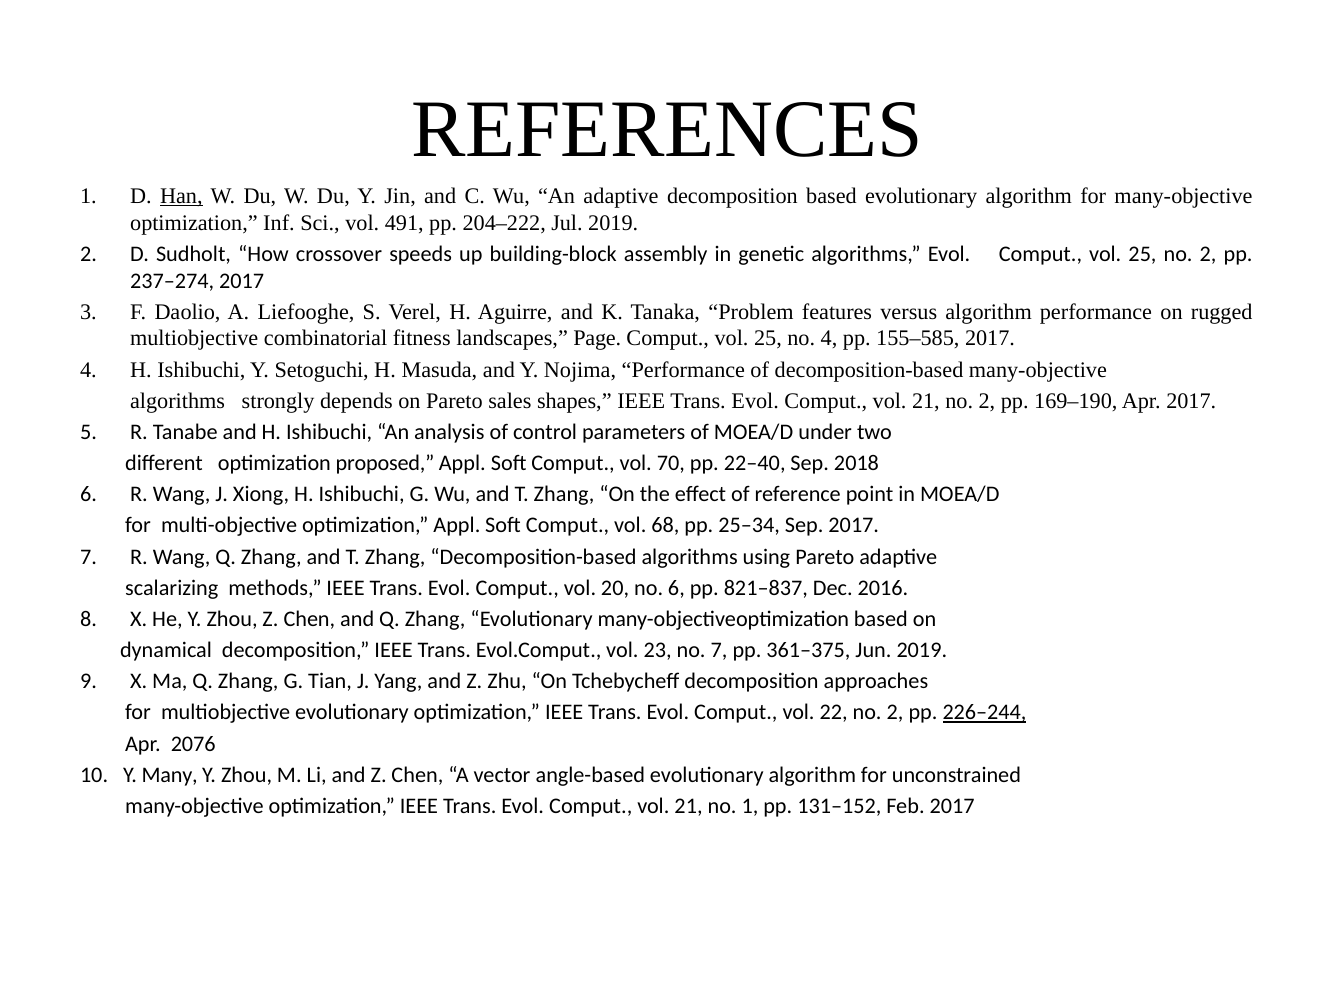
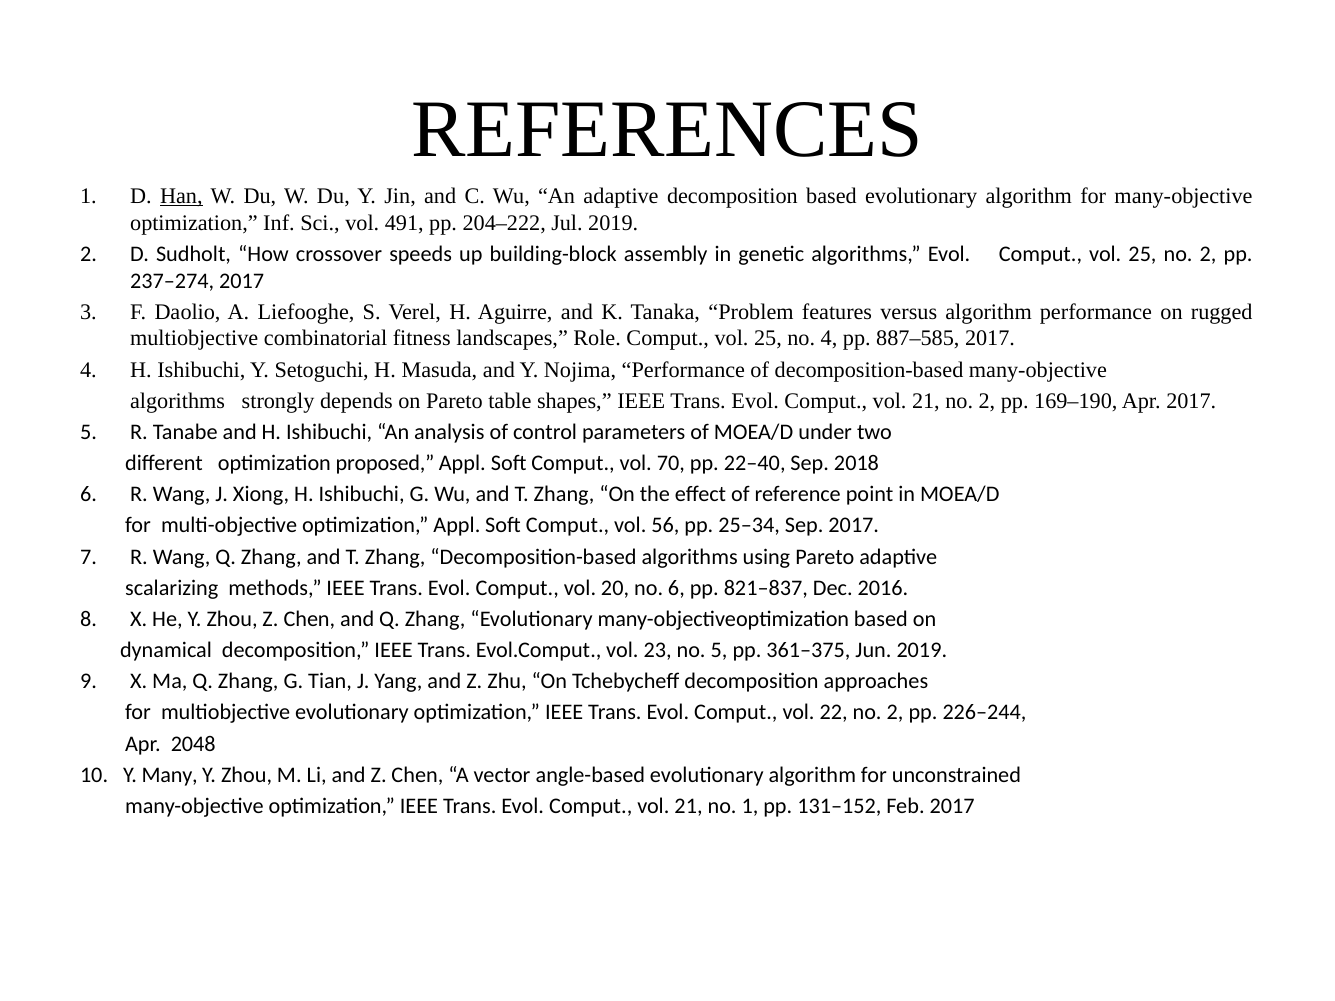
Page: Page -> Role (597, 339)
155–585: 155–585 -> 887–585 (918, 339)
sales: sales -> table (510, 401)
68: 68 -> 56 (665, 526)
no 7: 7 -> 5 (719, 650)
226–244 underline: present -> none (984, 713)
2076: 2076 -> 2048 (193, 744)
